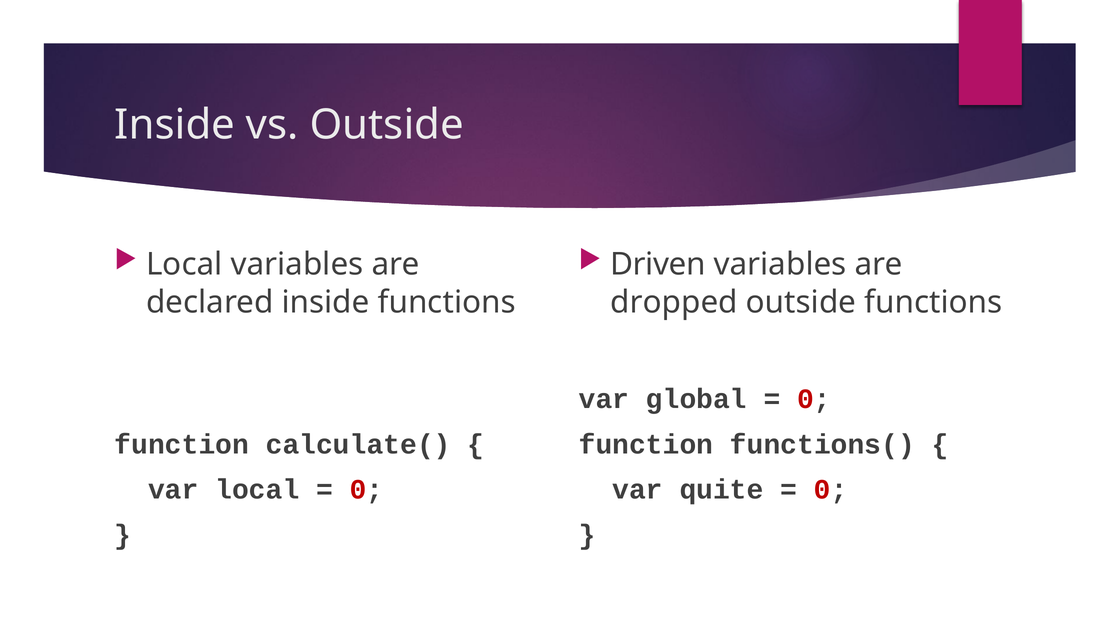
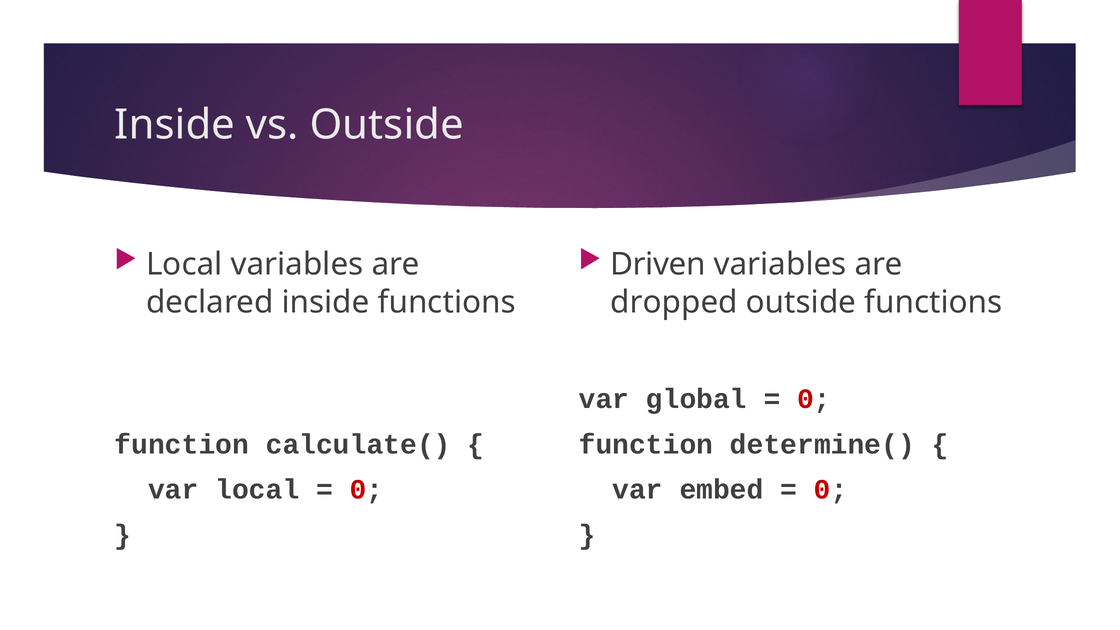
functions(: functions( -> determine( (822, 444)
quite: quite -> embed (722, 490)
